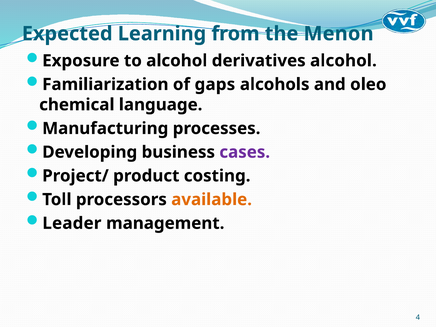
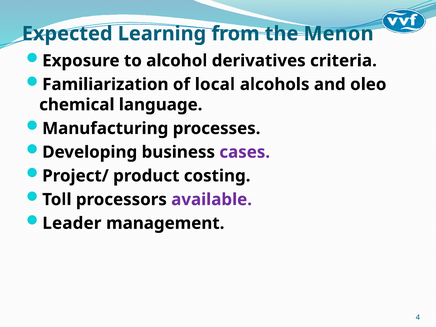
derivatives alcohol: alcohol -> criteria (343, 61)
gaps: gaps -> local (215, 84)
available colour: orange -> purple (212, 200)
